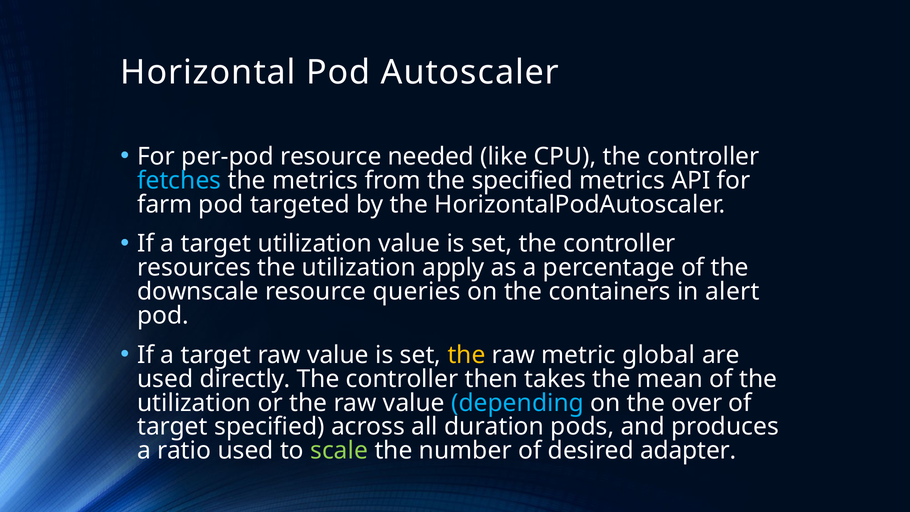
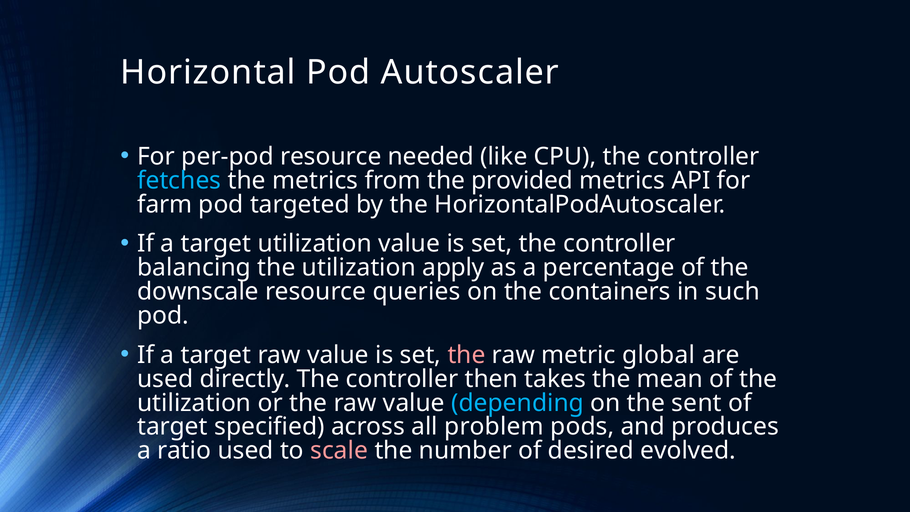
the specified: specified -> provided (522, 181)
resources: resources -> balancing (194, 268)
alert: alert -> such (733, 292)
the colour: yellow -> pink (467, 355)
over: over -> sent (697, 403)
duration: duration -> problem (494, 427)
scale colour: light green -> pink (339, 451)
adapter: adapter -> evolved (688, 451)
